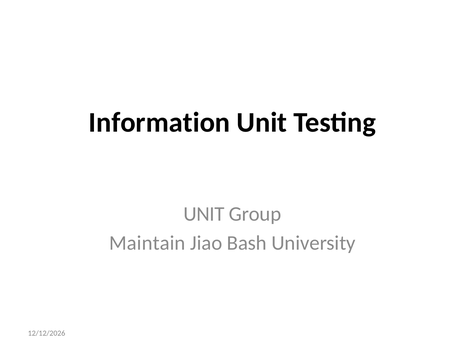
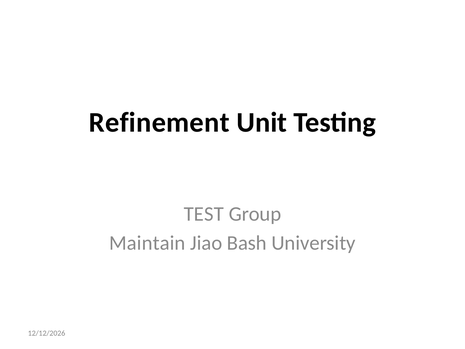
Information: Information -> Refinement (159, 122)
UNIT: UNIT -> TEST (204, 214)
